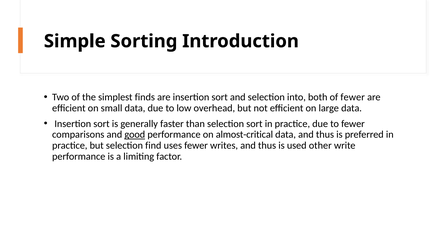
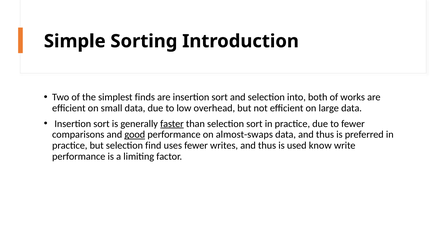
of fewer: fewer -> works (353, 97)
faster underline: none -> present (172, 124)
almost-critical: almost-critical -> almost-swaps (244, 135)
other: other -> know (320, 146)
